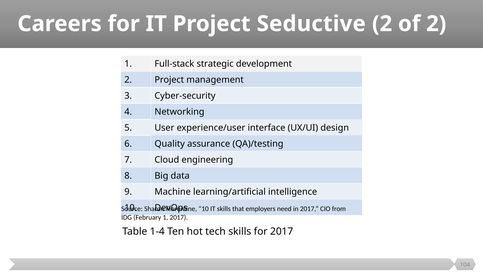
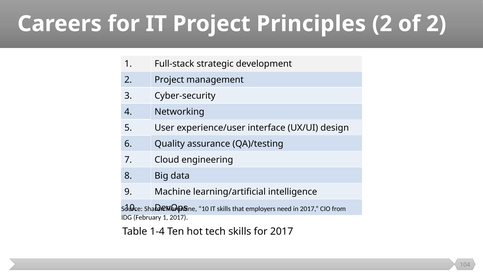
Seductive: Seductive -> Principles (311, 24)
